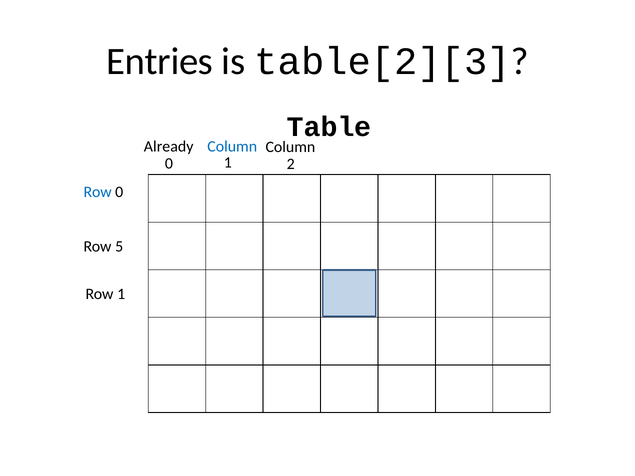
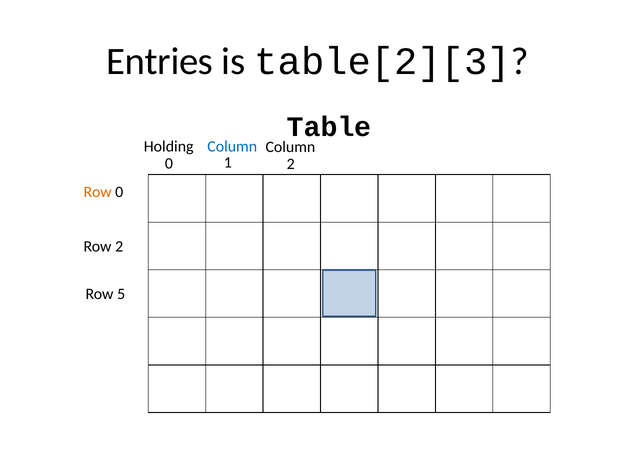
Already: Already -> Holding (169, 147)
Row colour: blue -> orange (98, 192)
Row 5: 5 -> 2 (119, 247)
Row 1: 1 -> 5 (121, 294)
